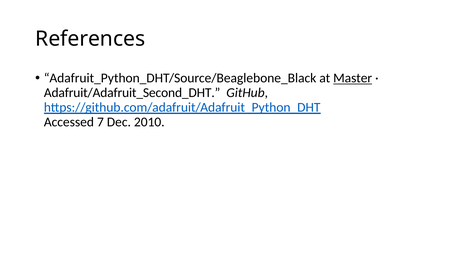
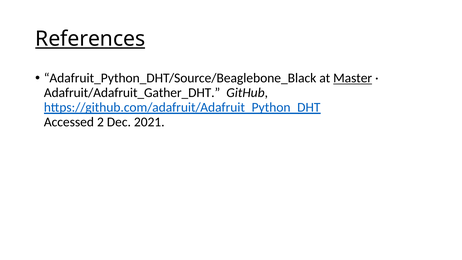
References underline: none -> present (90, 39)
Adafruit/Adafruit_Second_DHT: Adafruit/Adafruit_Second_DHT -> Adafruit/Adafruit_Gather_DHT (132, 93)
7: 7 -> 2 (100, 122)
2010: 2010 -> 2021 (149, 122)
